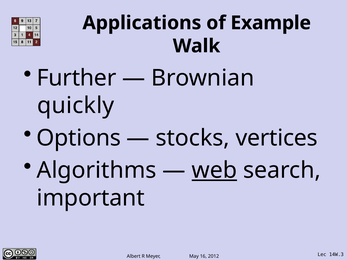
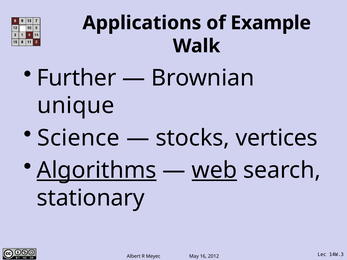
quickly: quickly -> unique (76, 106)
Options: Options -> Science (78, 138)
Algorithms underline: none -> present (97, 170)
important: important -> stationary (91, 198)
